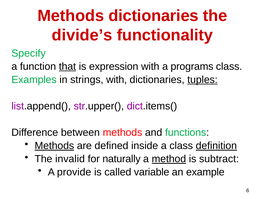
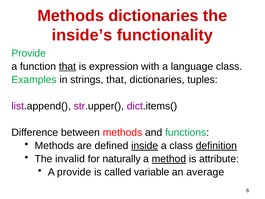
divide’s: divide’s -> inside’s (82, 35)
Specify: Specify -> Provide (29, 53)
programs: programs -> language (192, 66)
strings with: with -> that (116, 80)
tuples underline: present -> none (202, 80)
Methods underline: present -> none (54, 146)
inside underline: none -> present (145, 146)
subtract: subtract -> attribute (219, 159)
example: example -> average (205, 172)
